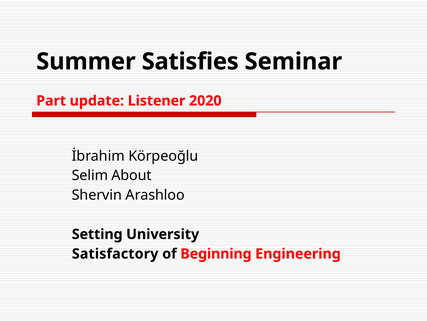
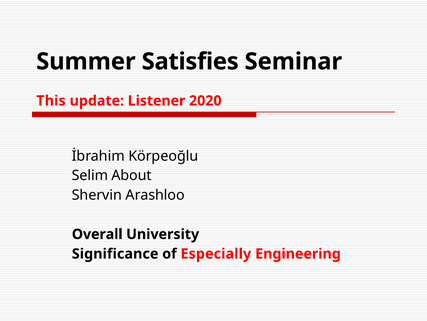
Part: Part -> This (51, 101)
Setting: Setting -> Overall (97, 234)
Satisfactory: Satisfactory -> Significance (115, 253)
Beginning: Beginning -> Especially (216, 253)
